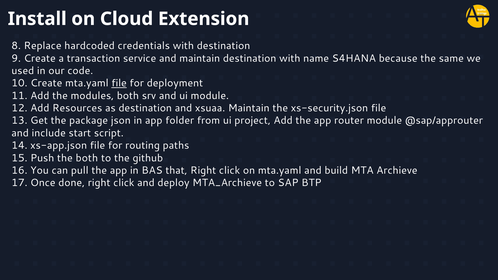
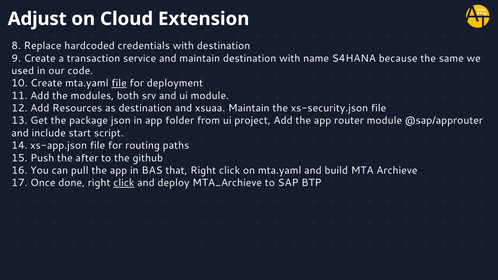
Install: Install -> Adjust (37, 19)
the both: both -> after (87, 158)
click underline: none -> present (124, 183)
